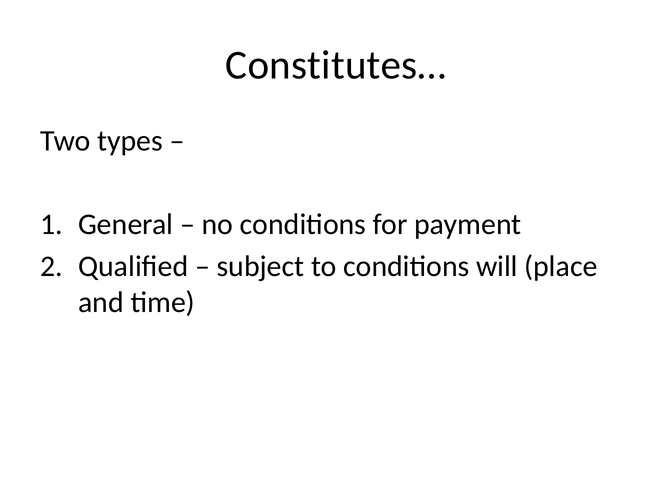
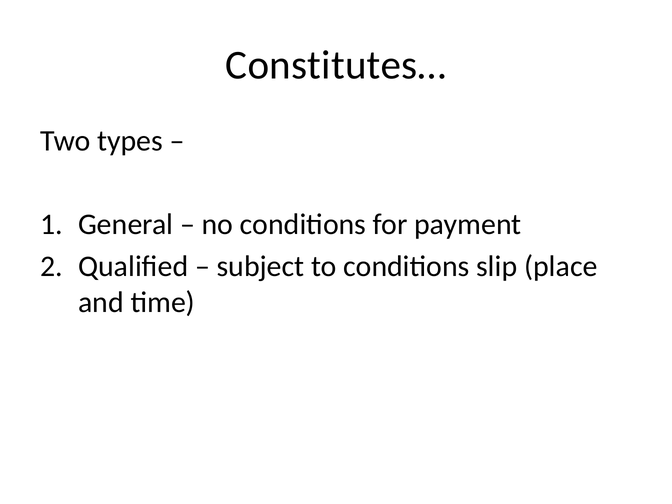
will: will -> slip (497, 266)
